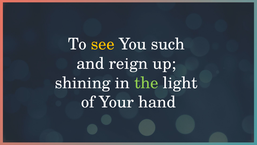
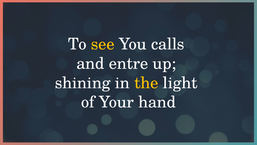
such: such -> calls (168, 44)
reign: reign -> entre (128, 63)
the colour: light green -> yellow (146, 83)
